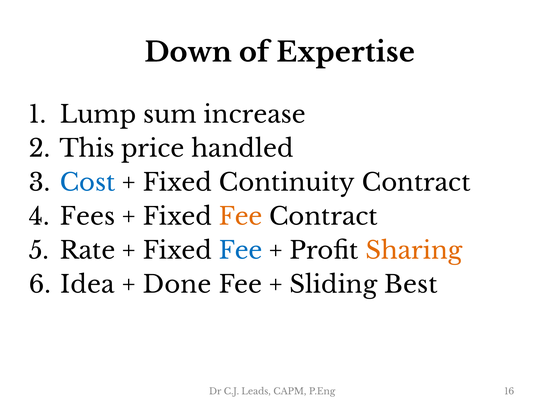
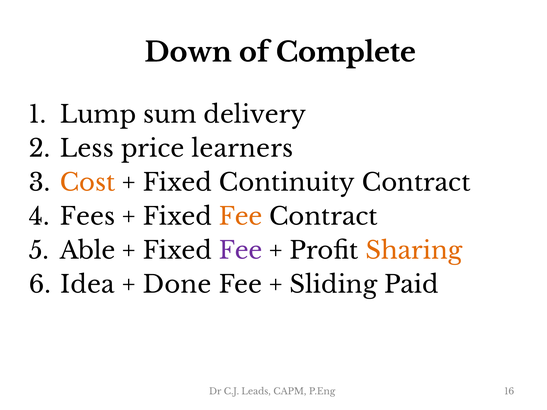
Expertise: Expertise -> Complete (346, 53)
increase: increase -> delivery (255, 115)
This: This -> Less (87, 149)
handled: handled -> learners (242, 149)
Cost colour: blue -> orange (88, 183)
Rate: Rate -> Able (88, 251)
Fee colour: blue -> purple (241, 251)
Best: Best -> Paid (411, 285)
